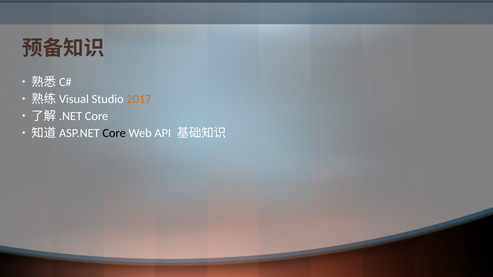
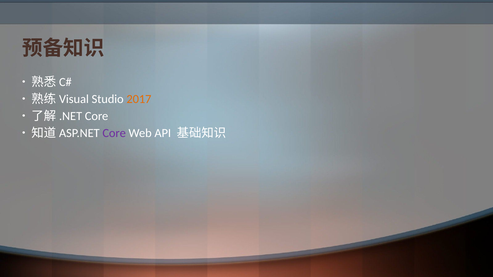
Core colour: black -> purple (114, 133)
